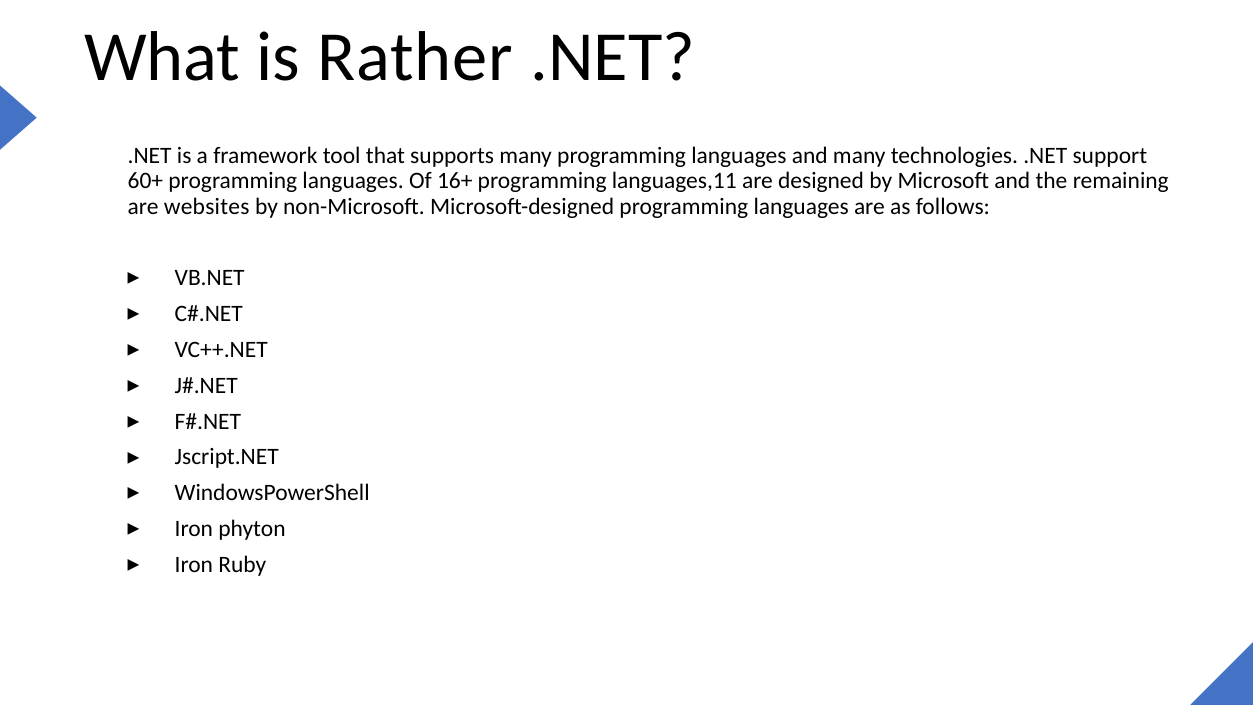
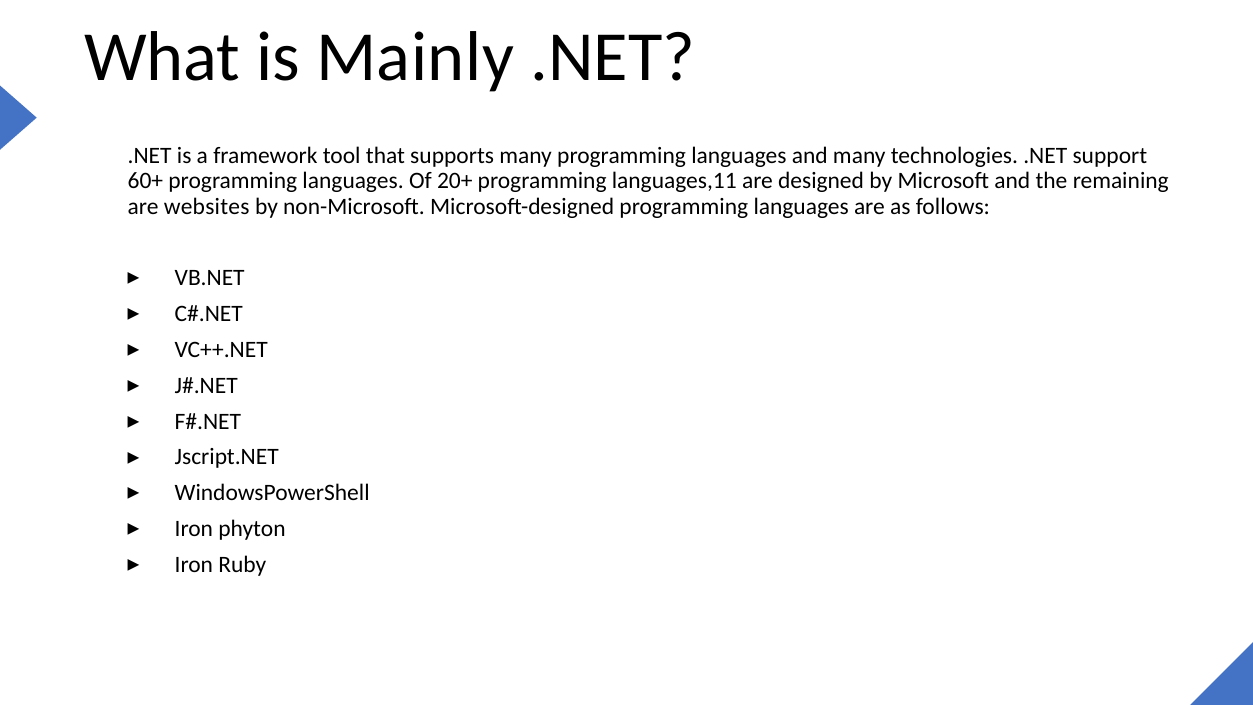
Rather: Rather -> Mainly (415, 57)
16+: 16+ -> 20+ (455, 181)
